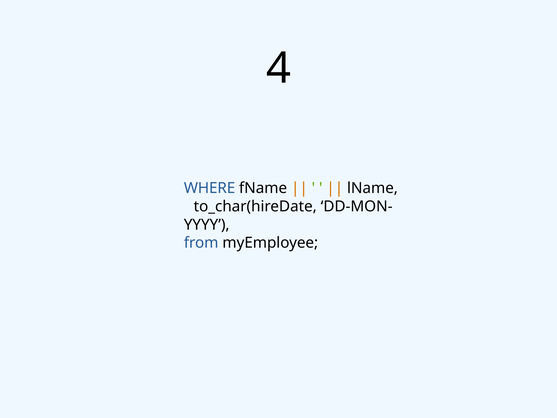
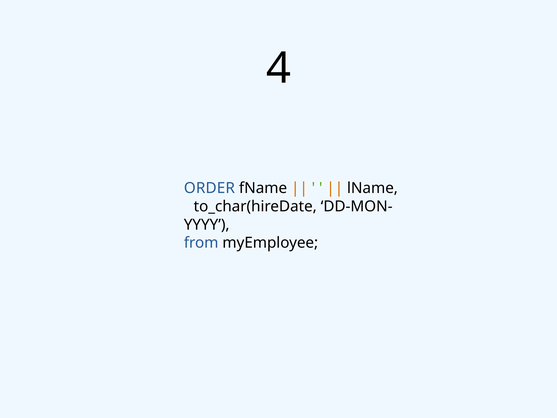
WHERE: WHERE -> ORDER (209, 188)
